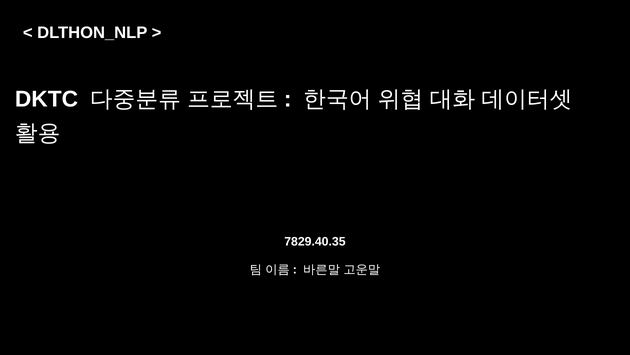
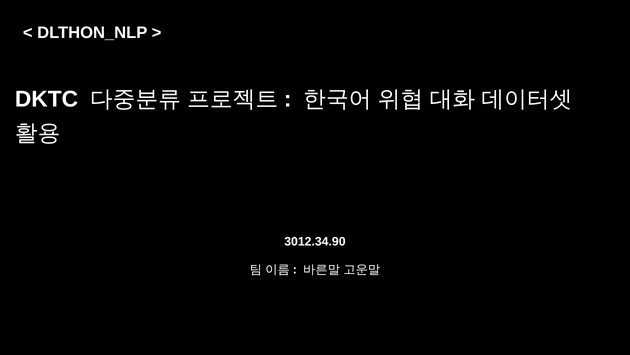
7829.40.35: 7829.40.35 -> 3012.34.90 (315, 241)
